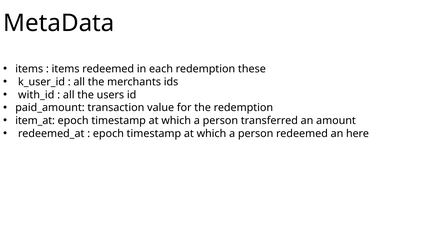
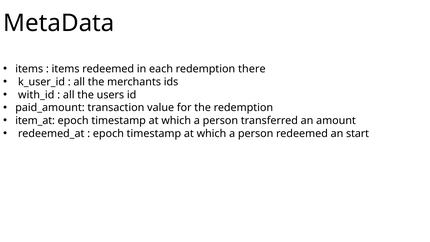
these: these -> there (252, 69)
here: here -> start (358, 133)
